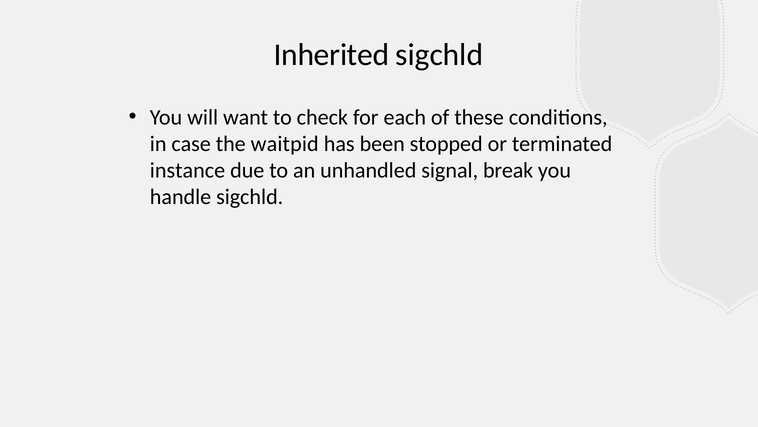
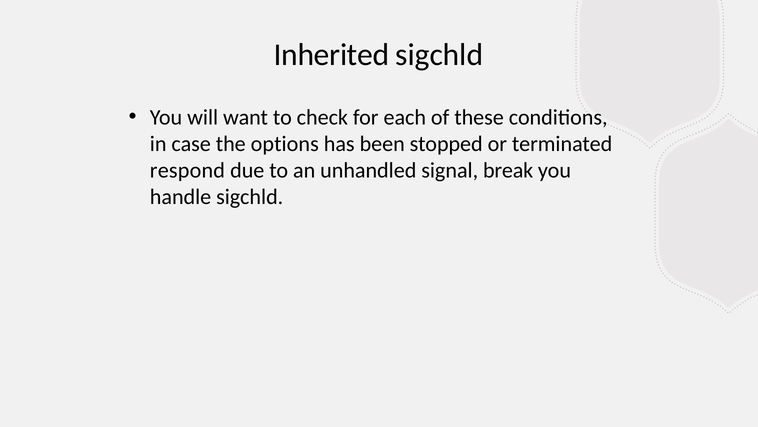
waitpid: waitpid -> options (285, 144)
instance: instance -> respond (187, 170)
